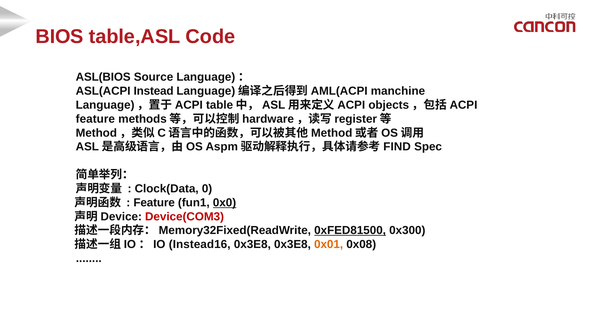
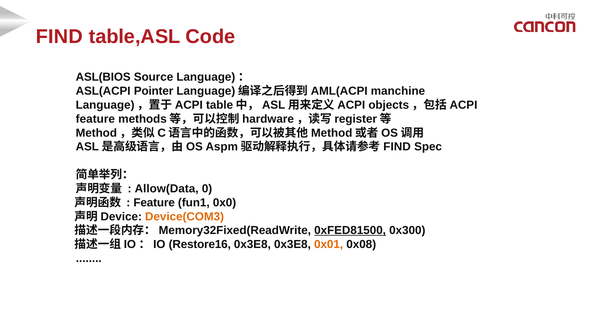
BIOS: BIOS -> FIND (59, 36)
Instead: Instead -> Pointer (154, 91)
Clock(Data: Clock(Data -> Allow(Data (167, 189)
0x0 underline: present -> none (225, 202)
Device(COM3 colour: red -> orange (185, 216)
Instead16: Instead16 -> Restore16 (200, 244)
